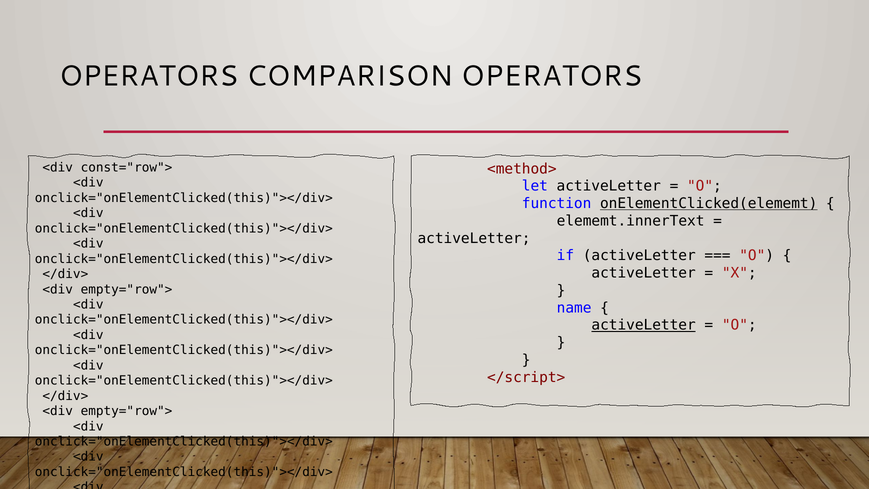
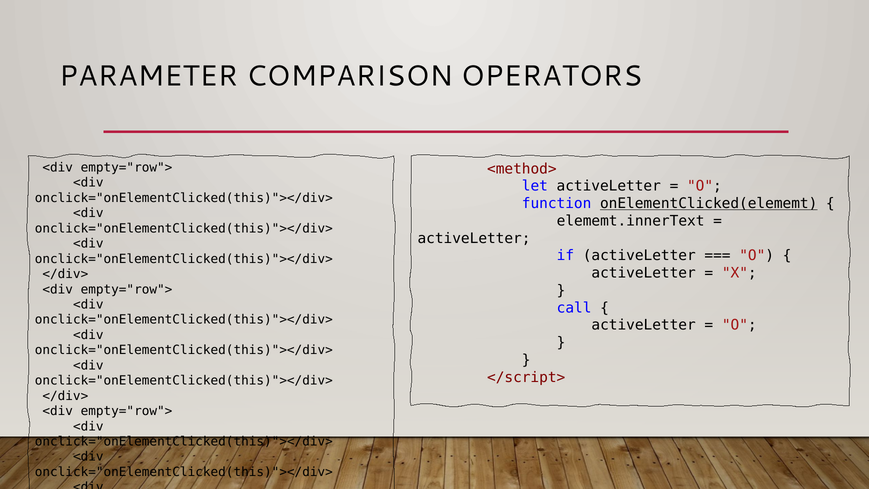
OPERATORS: OPERATORS -> PARAMETER (149, 76)
const="row">: const="row"> -> empty="row"> (126, 168)
name: name -> call (574, 308)
activeLetter underline: present -> none (644, 325)
